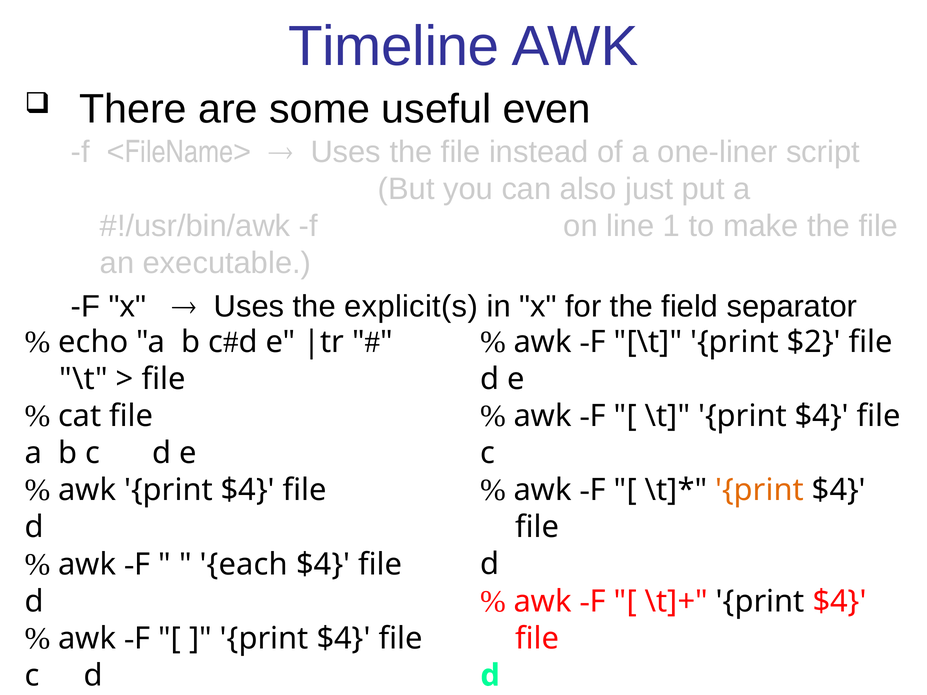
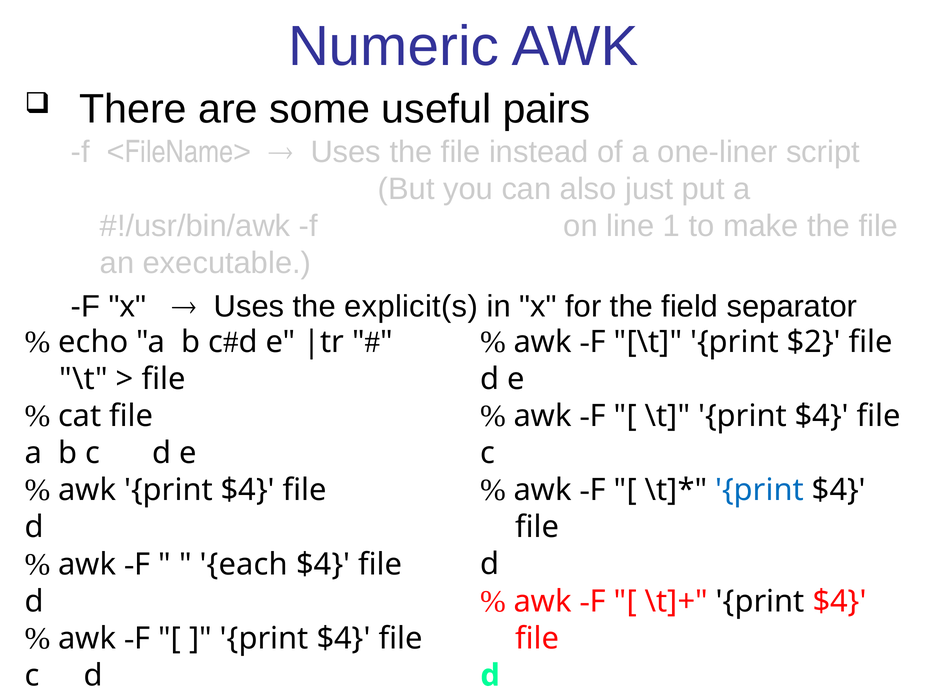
Timeline: Timeline -> Numeric (394, 46)
even: even -> pairs (547, 109)
print colour: orange -> blue (760, 490)
